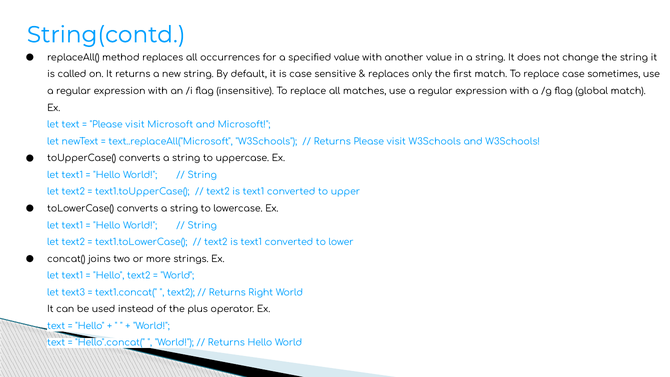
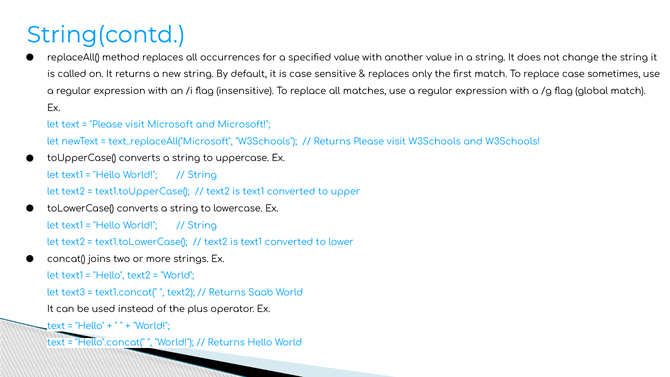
Right: Right -> Saab (261, 292)
